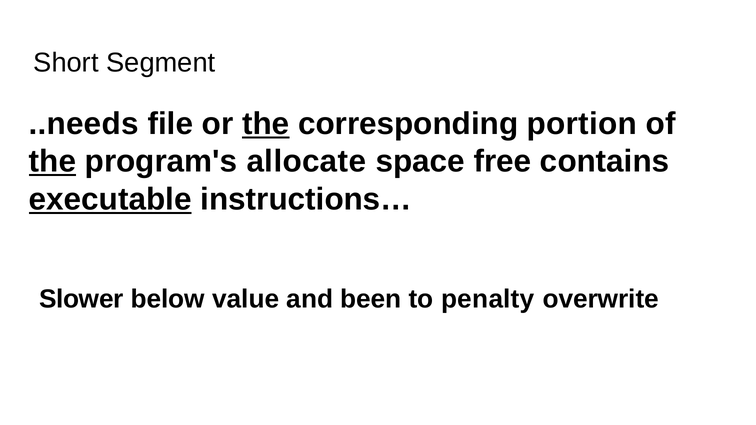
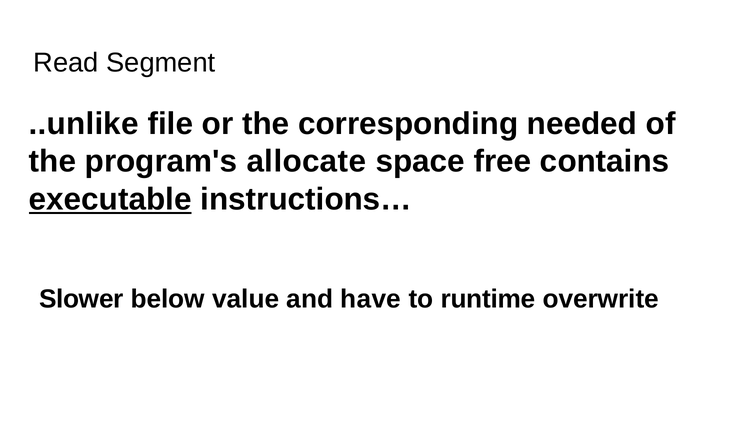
Short: Short -> Read (66, 63)
..needs: ..needs -> ..unlike (84, 124)
the underline: present -> none (266, 124)
portion: portion -> needed (582, 124)
the underline: present -> none (52, 162)
been: been -> have (371, 299)
penalty: penalty -> runtime (488, 299)
